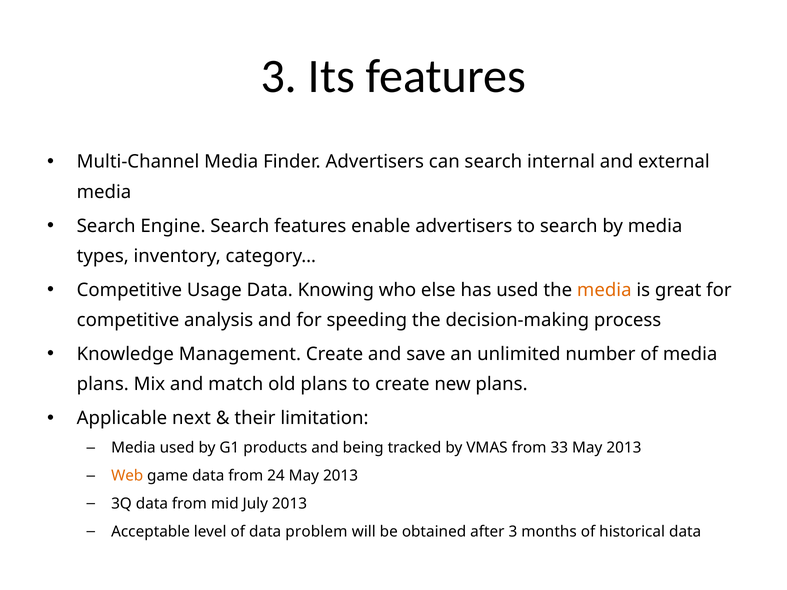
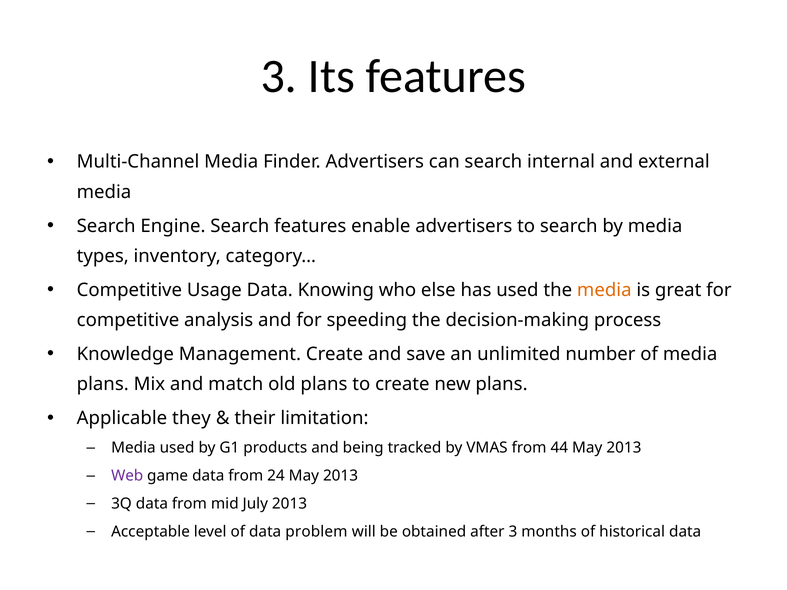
next: next -> they (191, 418)
33: 33 -> 44 (559, 448)
Web colour: orange -> purple (127, 476)
